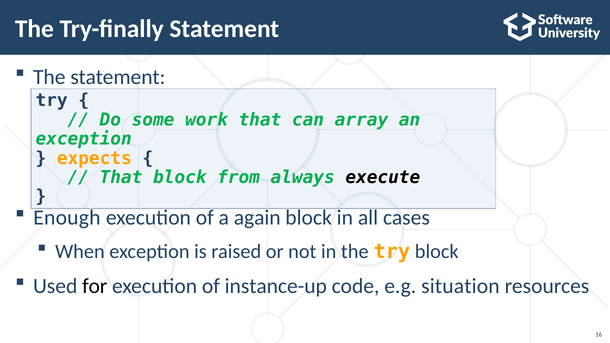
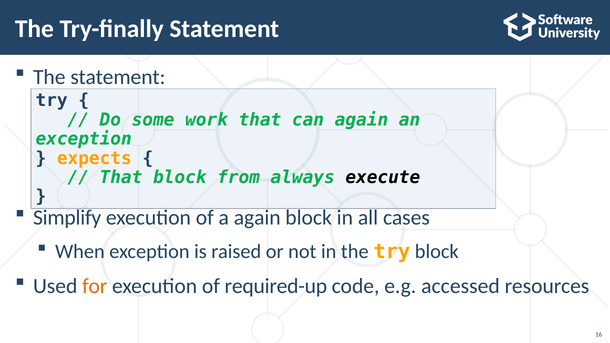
can array: array -> again (361, 120)
Enough: Enough -> Simplify (67, 218)
for colour: black -> orange (95, 286)
instance-up: instance-up -> required-up (276, 286)
situation: situation -> accessed (460, 286)
